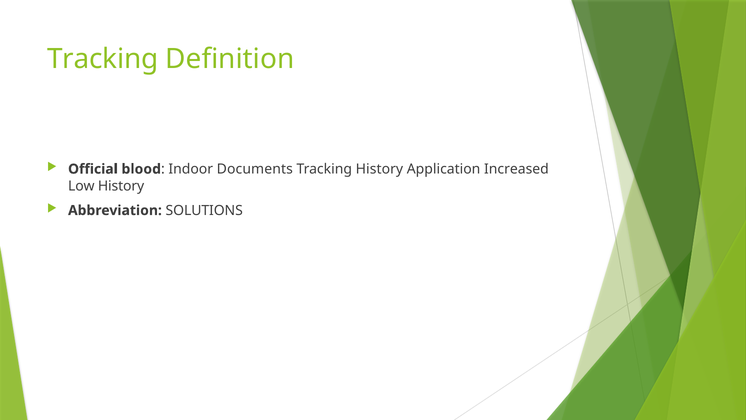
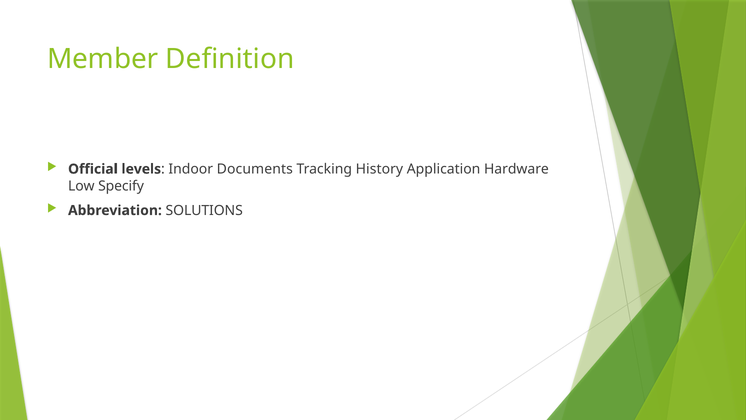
Tracking: Tracking -> Member (103, 59)
blood: blood -> levels (141, 169)
Increased: Increased -> Hardware (516, 169)
Low History: History -> Specify (121, 186)
